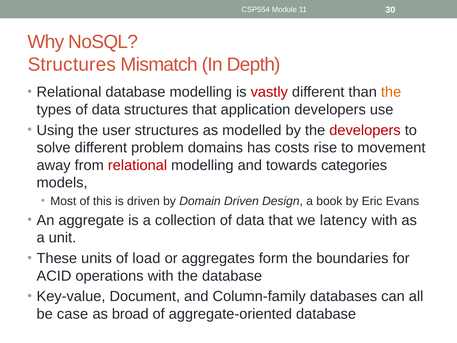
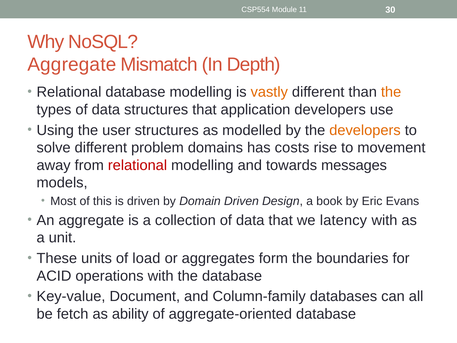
Structures: Structures -> Aggregate (72, 65)
vastly colour: red -> orange (269, 92)
developers colour: red -> orange (365, 130)
categories: categories -> messages (354, 165)
case: case -> fetch (73, 314)
broad: broad -> ability (130, 314)
